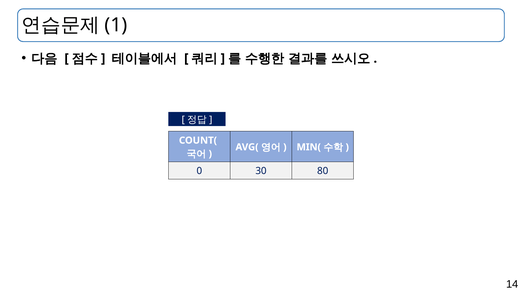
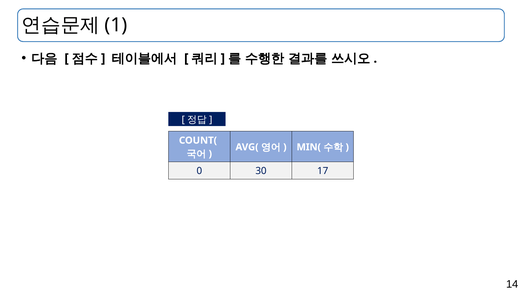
80: 80 -> 17 (323, 171)
